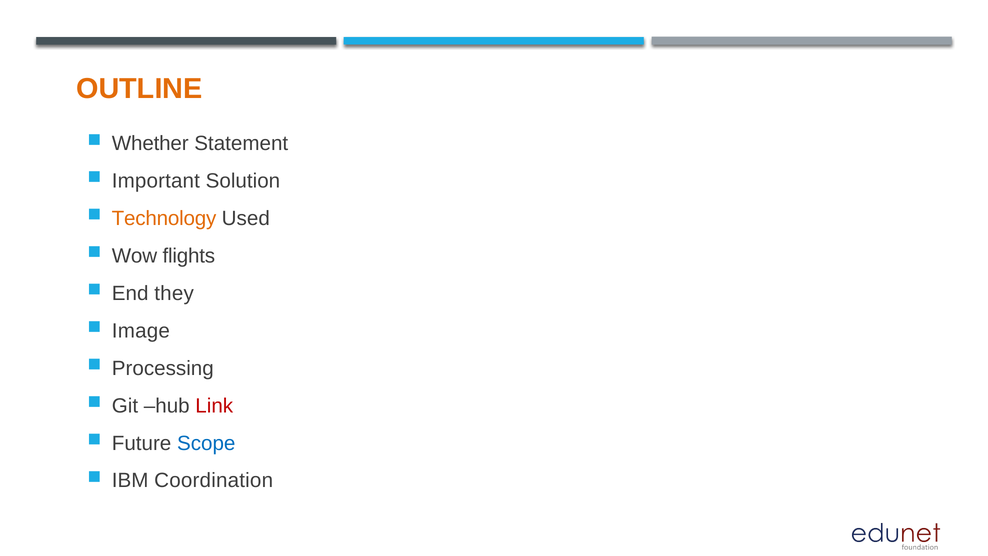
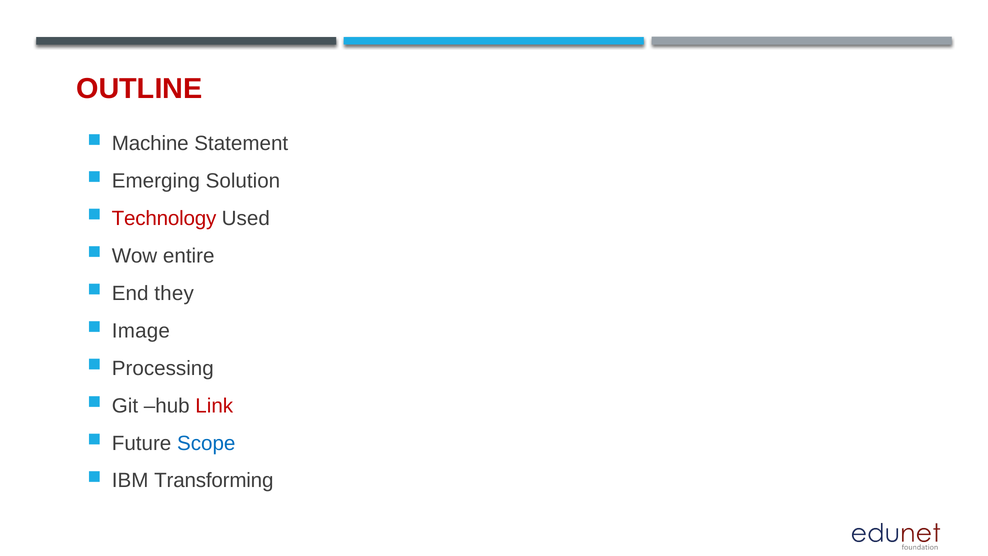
OUTLINE colour: orange -> red (139, 89)
Whether: Whether -> Machine (150, 143)
Important: Important -> Emerging (156, 181)
Technology colour: orange -> red (164, 218)
flights: flights -> entire (189, 256)
Coordination: Coordination -> Transforming (214, 480)
